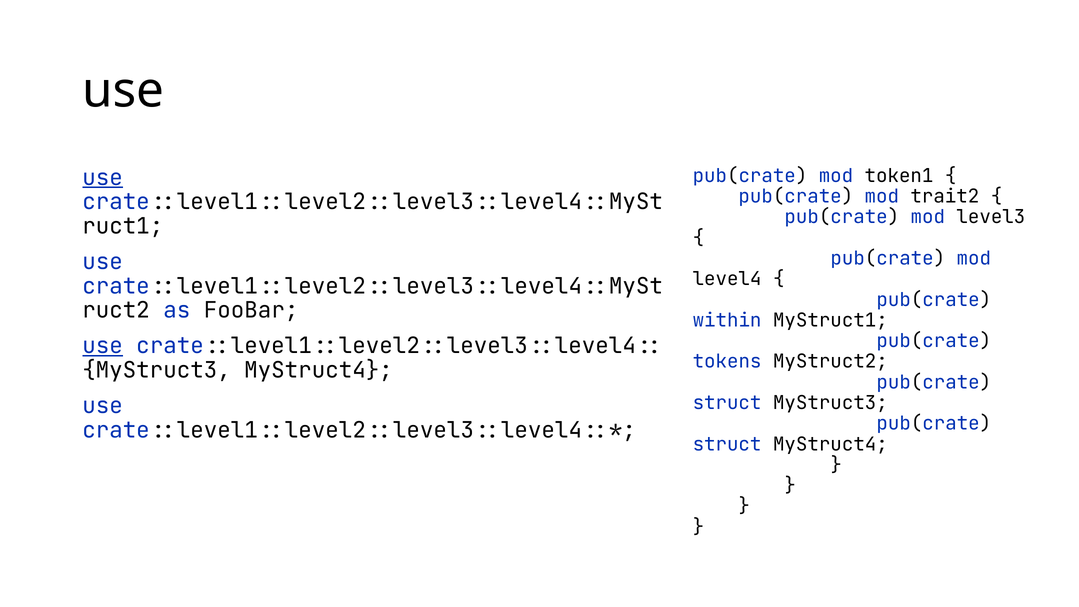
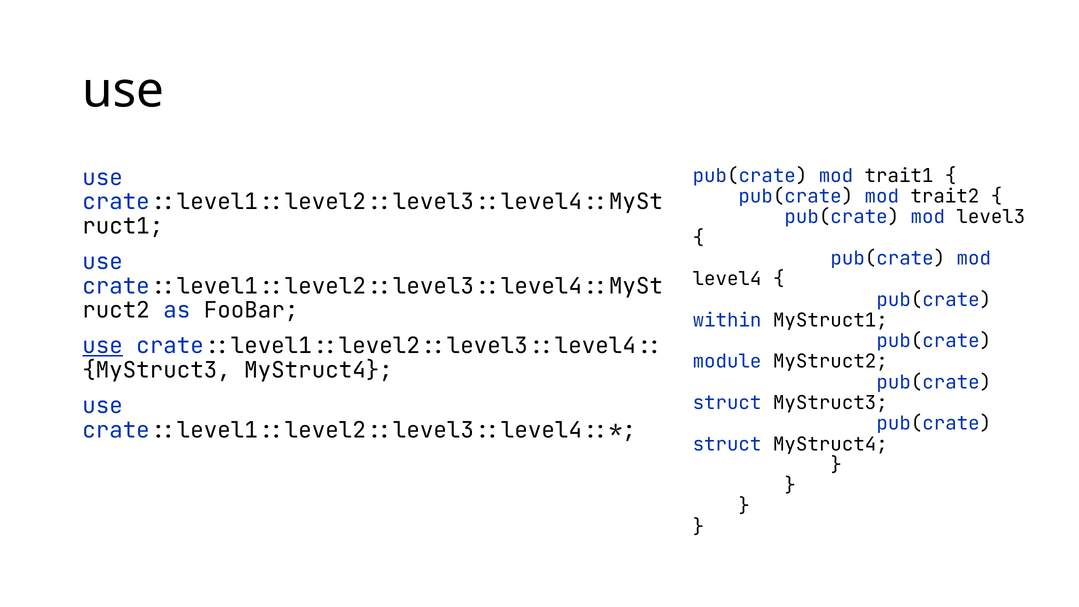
token1: token1 -> trait1 (899, 176)
use underline: present -> none (103, 178)
tokens: tokens -> module (727, 362)
